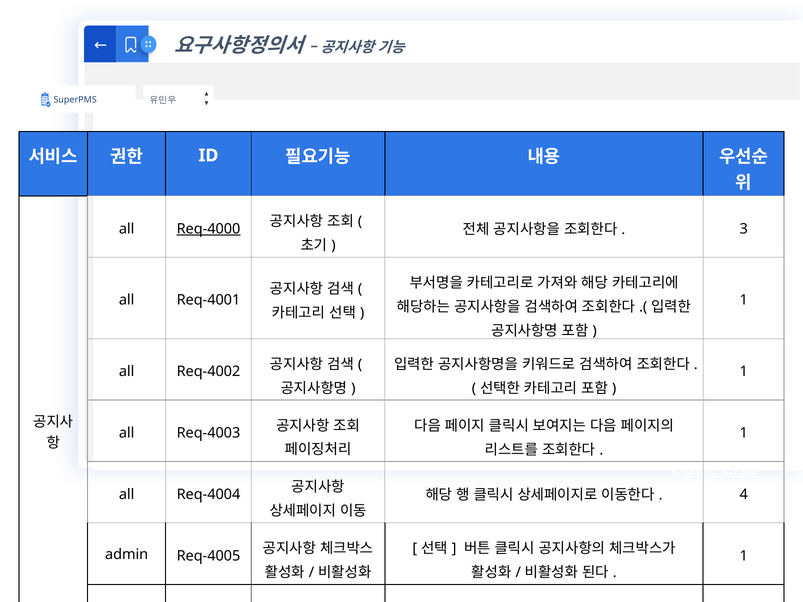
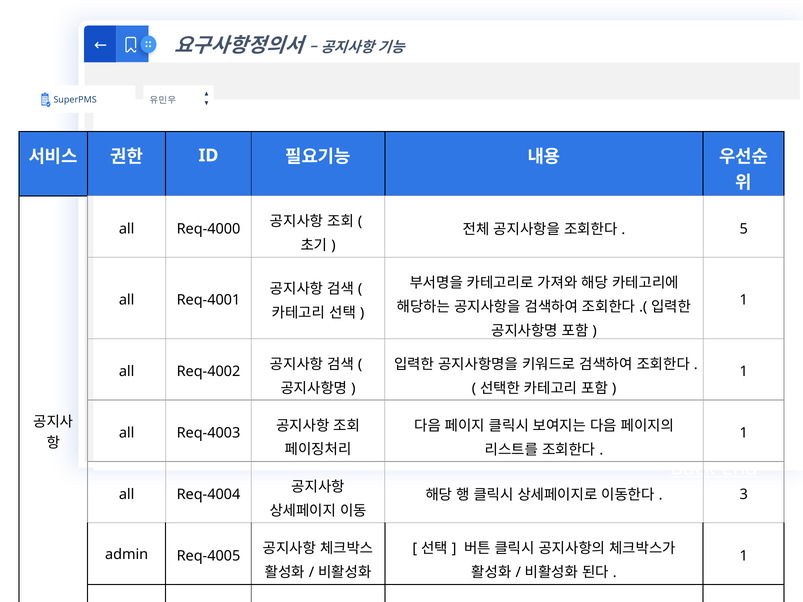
3: 3 -> 5 (744, 229)
Req-4000 underline: present -> none (209, 229)
4: 4 -> 3 (744, 495)
